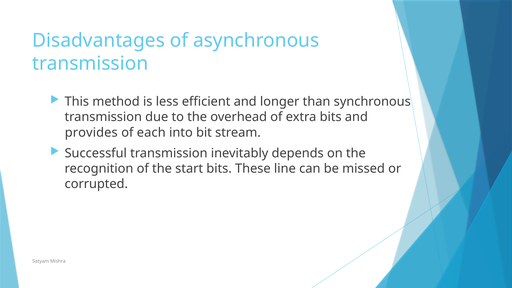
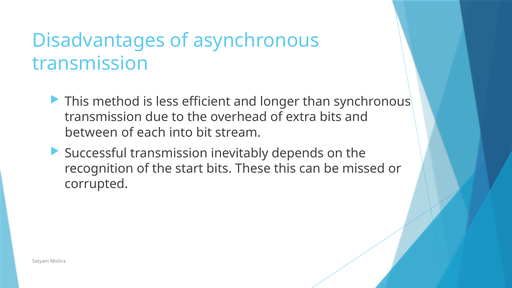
provides: provides -> between (91, 132)
These line: line -> this (285, 168)
